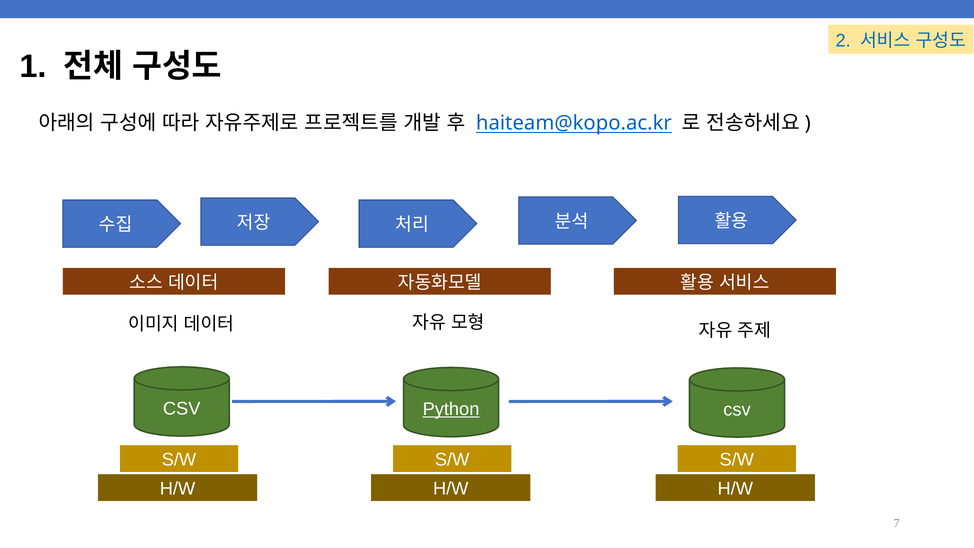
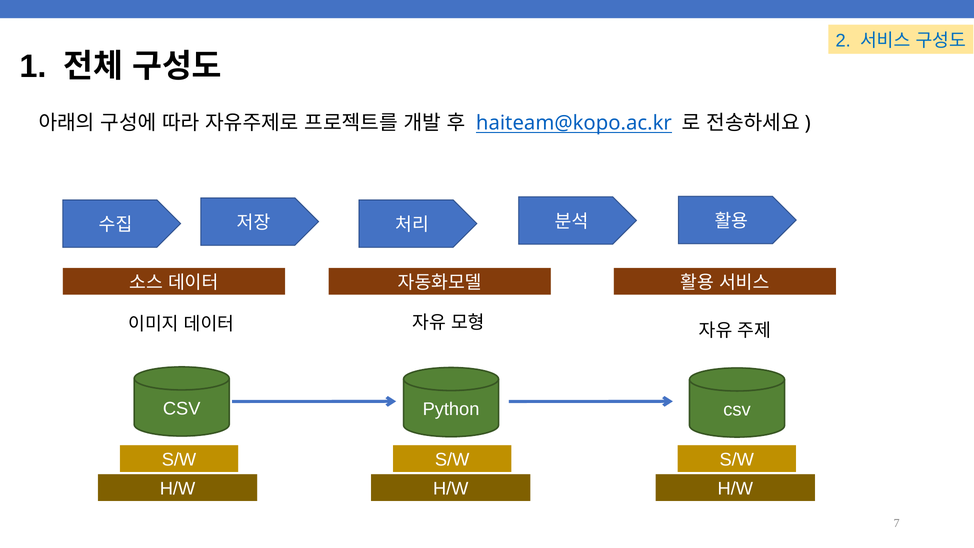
Python underline: present -> none (451, 409)
